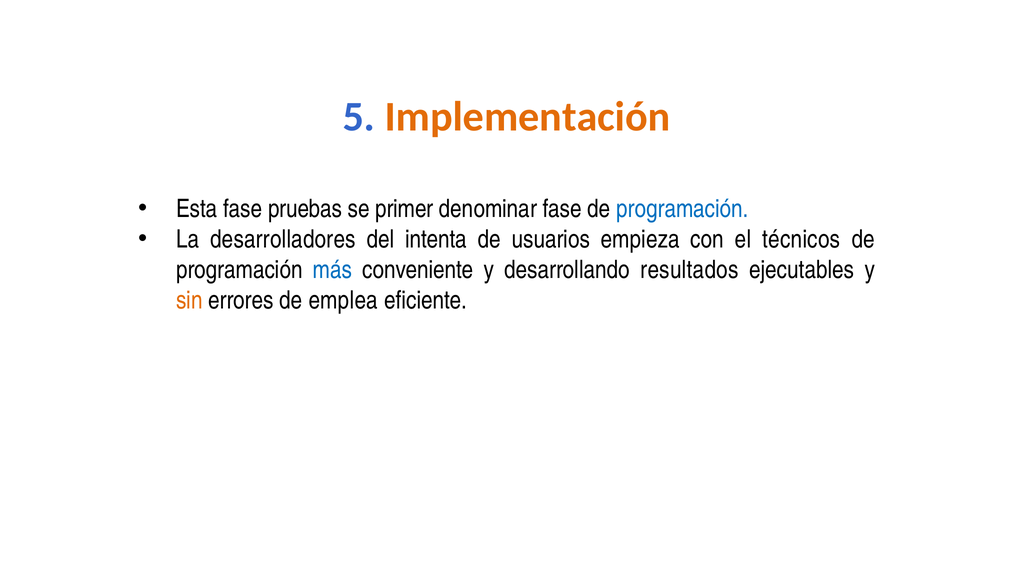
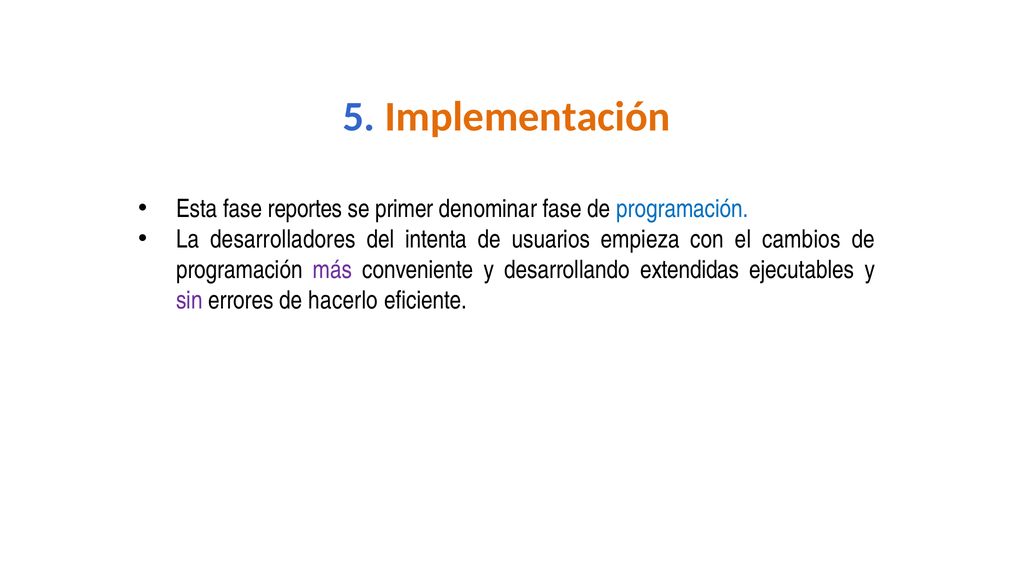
pruebas: pruebas -> reportes (305, 209)
técnicos: técnicos -> cambios (801, 239)
más colour: blue -> purple (333, 270)
resultados: resultados -> extendidas (690, 270)
sin colour: orange -> purple (189, 300)
emplea: emplea -> hacerlo (343, 300)
